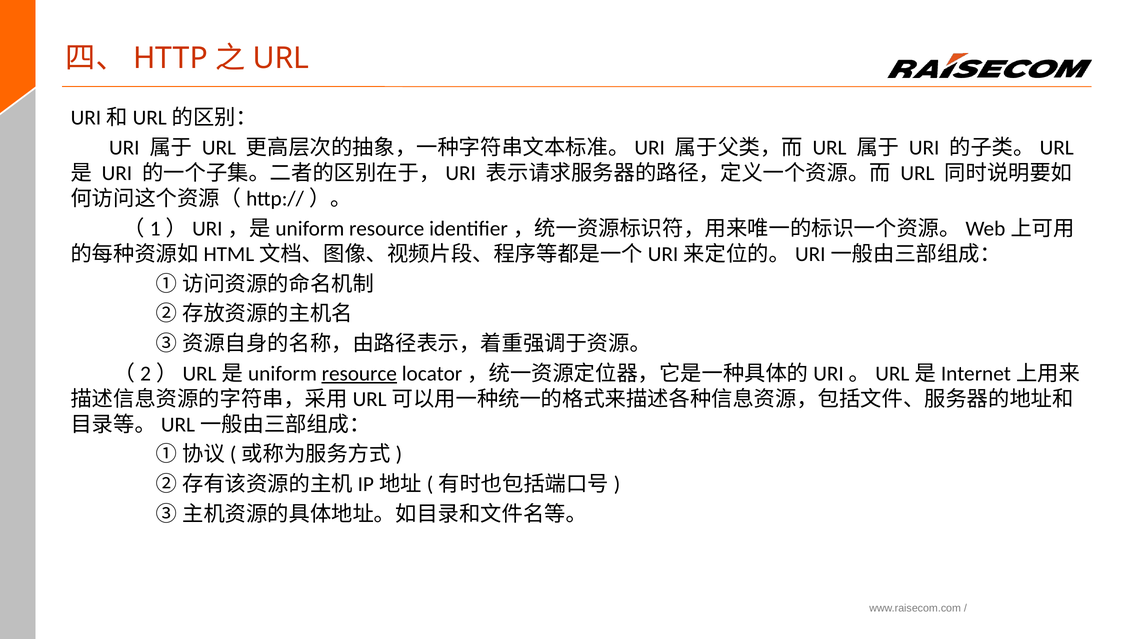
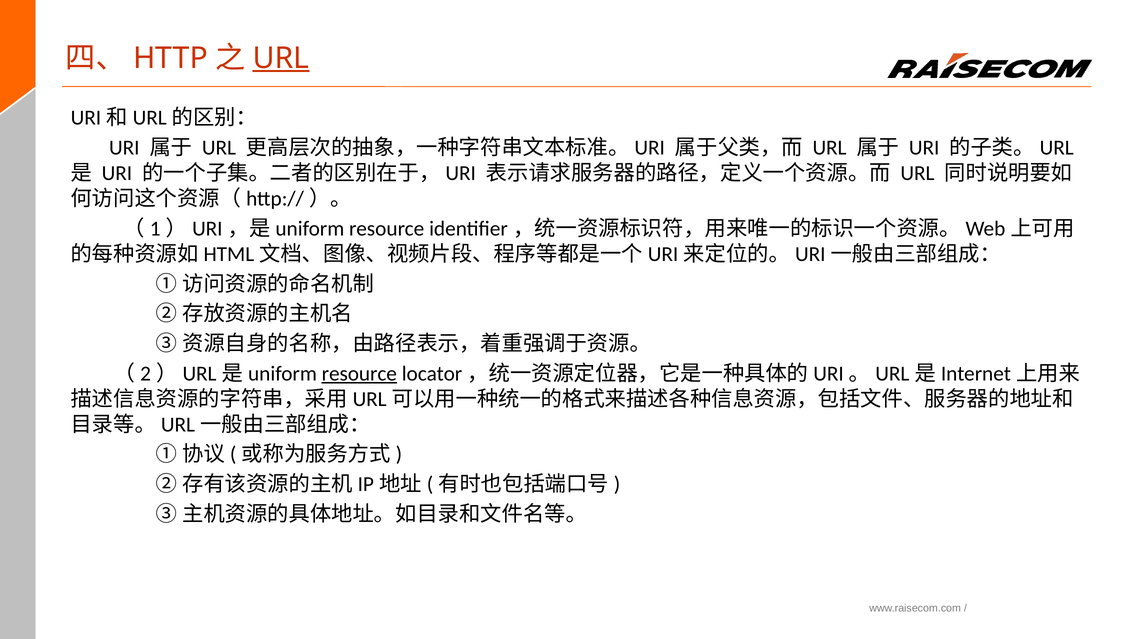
URL underline: none -> present (281, 58)
